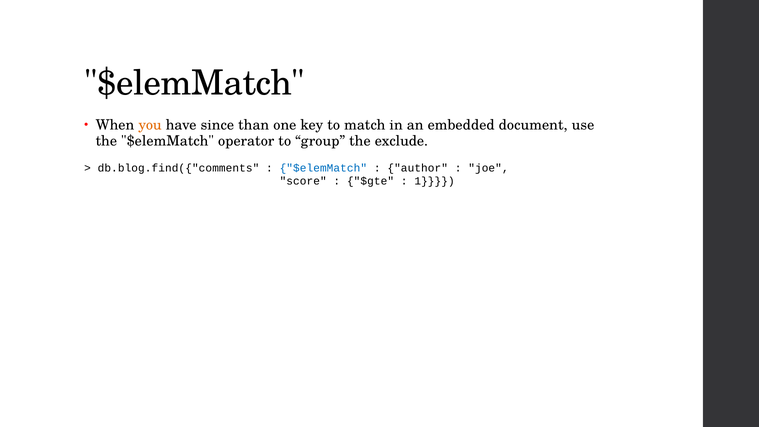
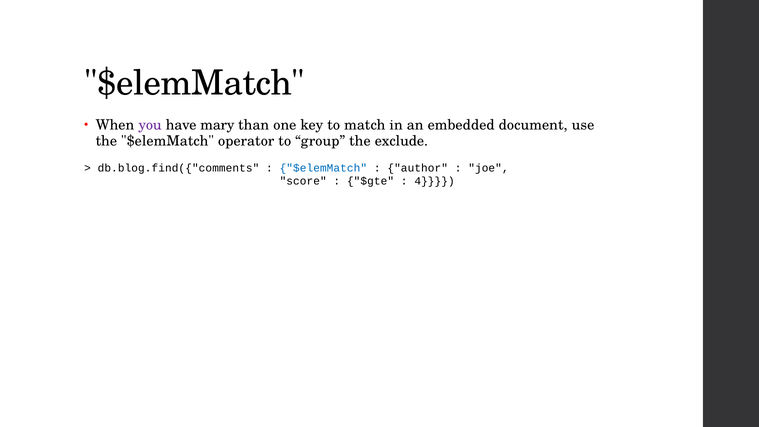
you colour: orange -> purple (150, 125)
since: since -> mary (217, 125)
1: 1 -> 4 (435, 181)
